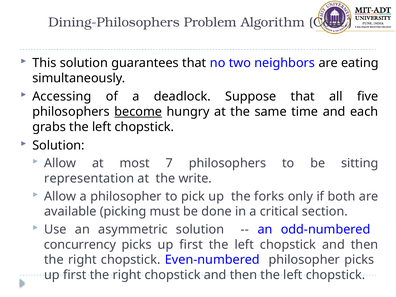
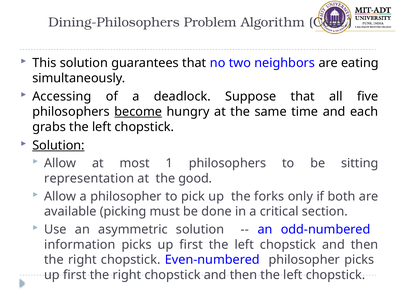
Solution underline: none -> present (58, 145)
7: 7 -> 1 (169, 163)
write: write -> good (195, 178)
concurrency: concurrency -> information (80, 245)
